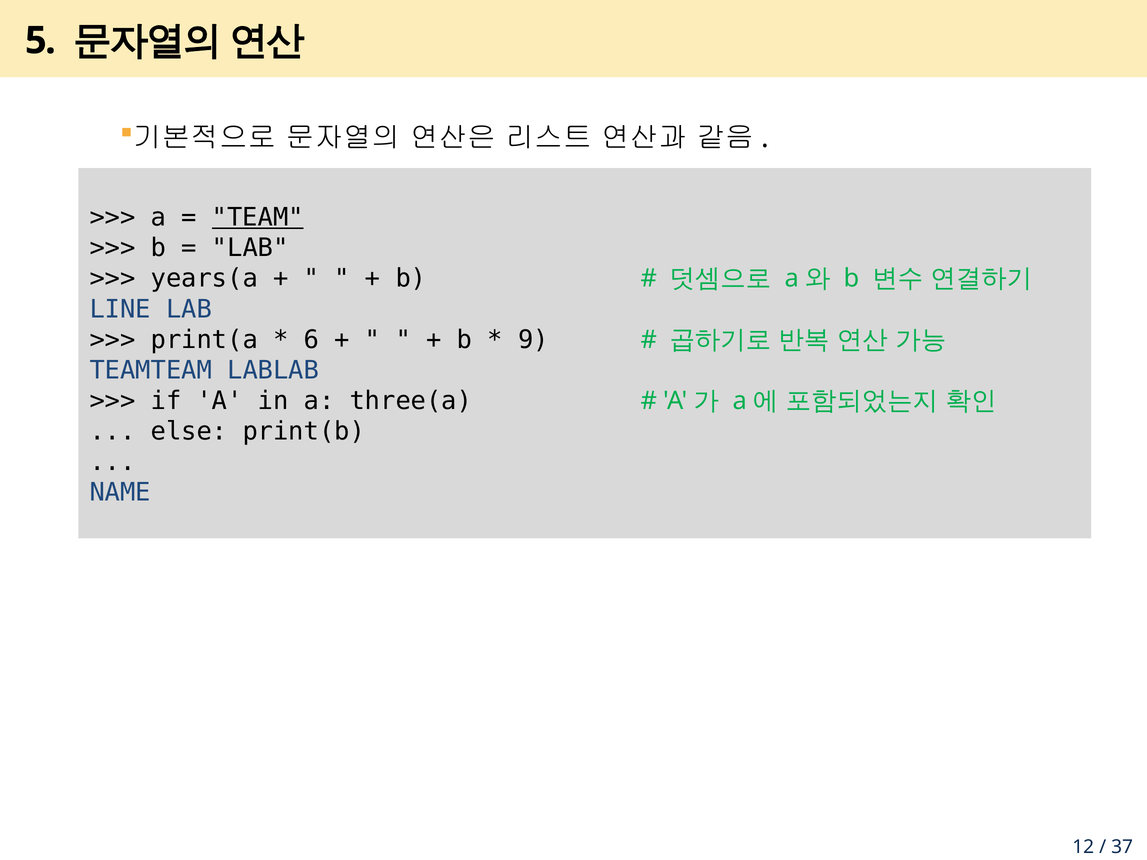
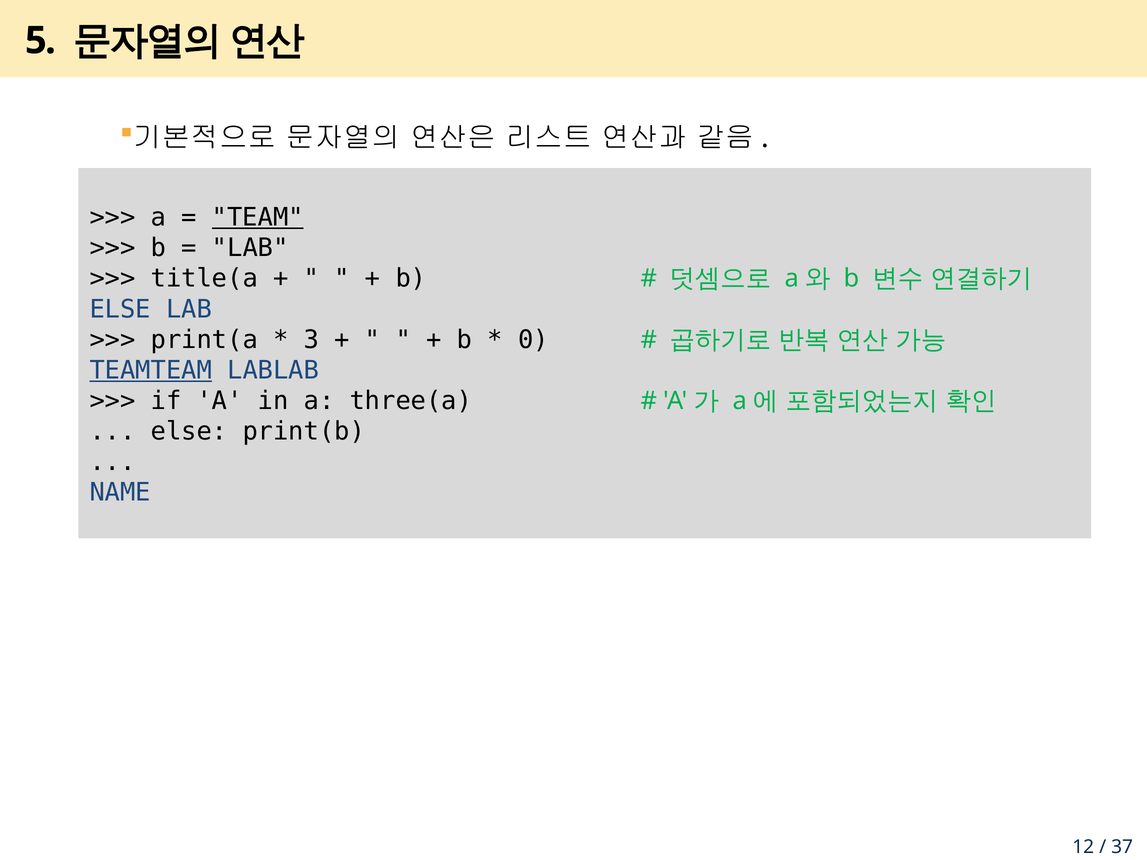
years(a: years(a -> title(a (204, 279)
LINE: LINE -> ELSE (120, 309)
6: 6 -> 3 (311, 340)
9: 9 -> 0 (533, 340)
TEAMTEAM underline: none -> present (151, 370)
